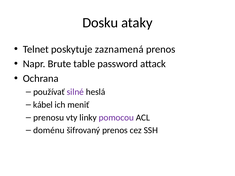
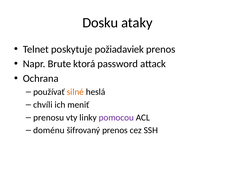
zaznamená: zaznamená -> požiadaviek (119, 49)
table: table -> ktorá (84, 64)
silné colour: purple -> orange (75, 92)
kábel: kábel -> chvíli (43, 105)
